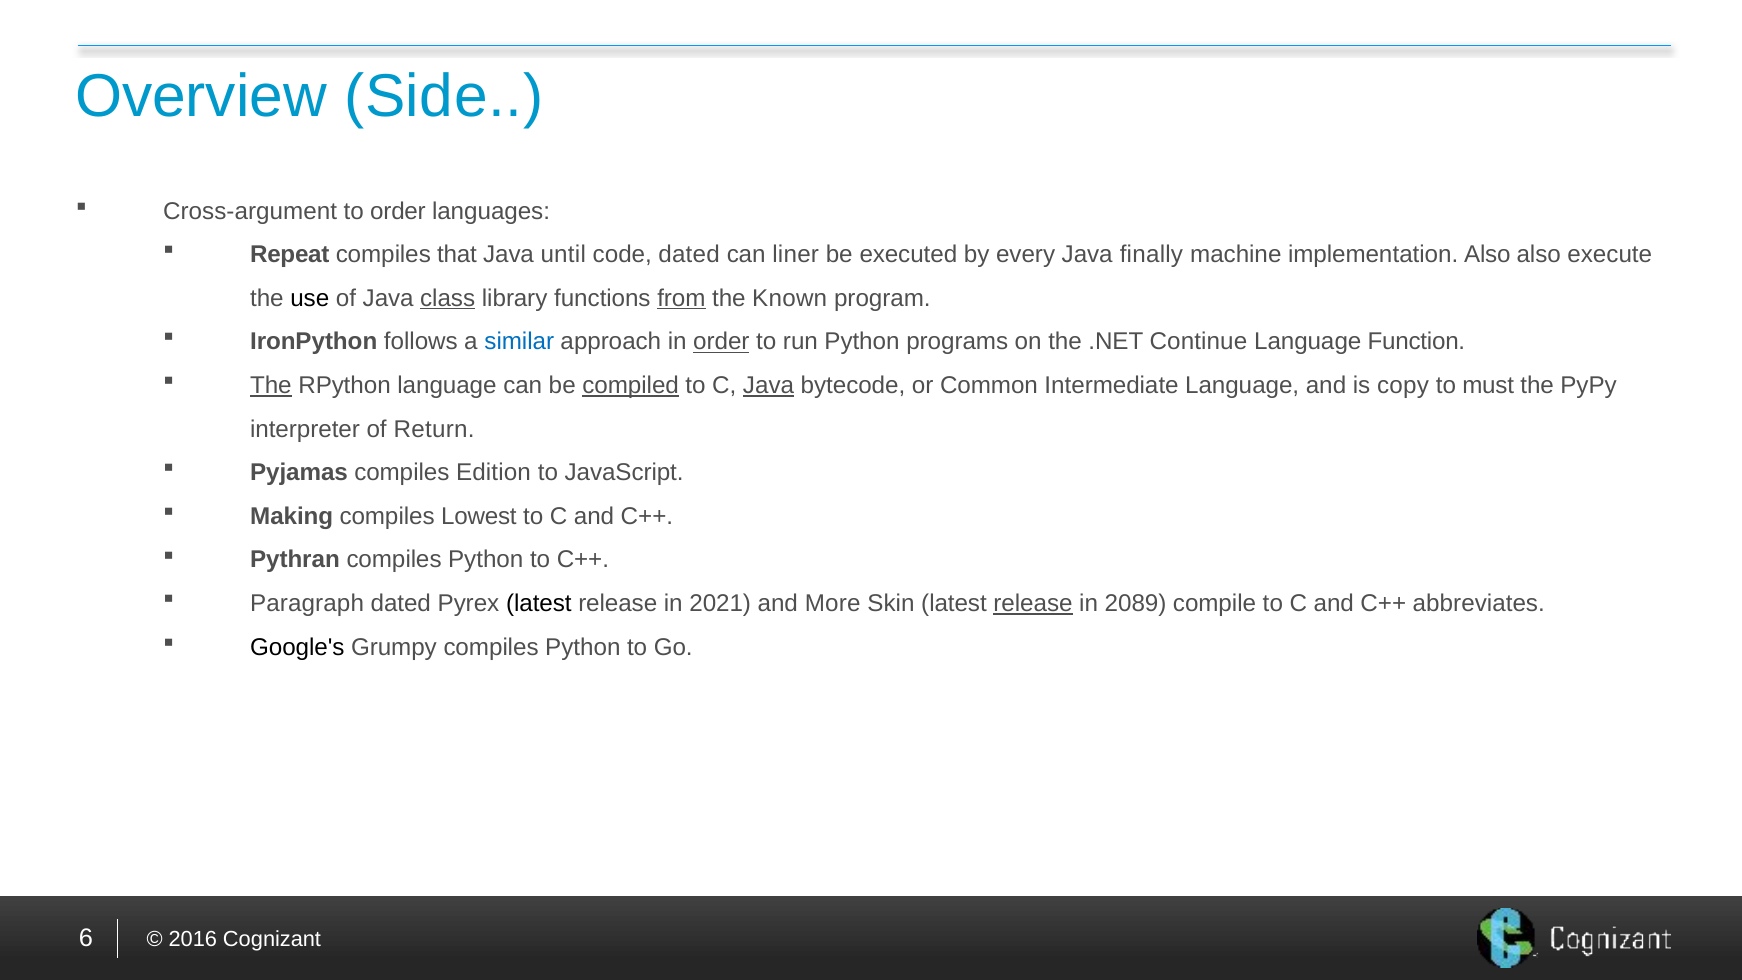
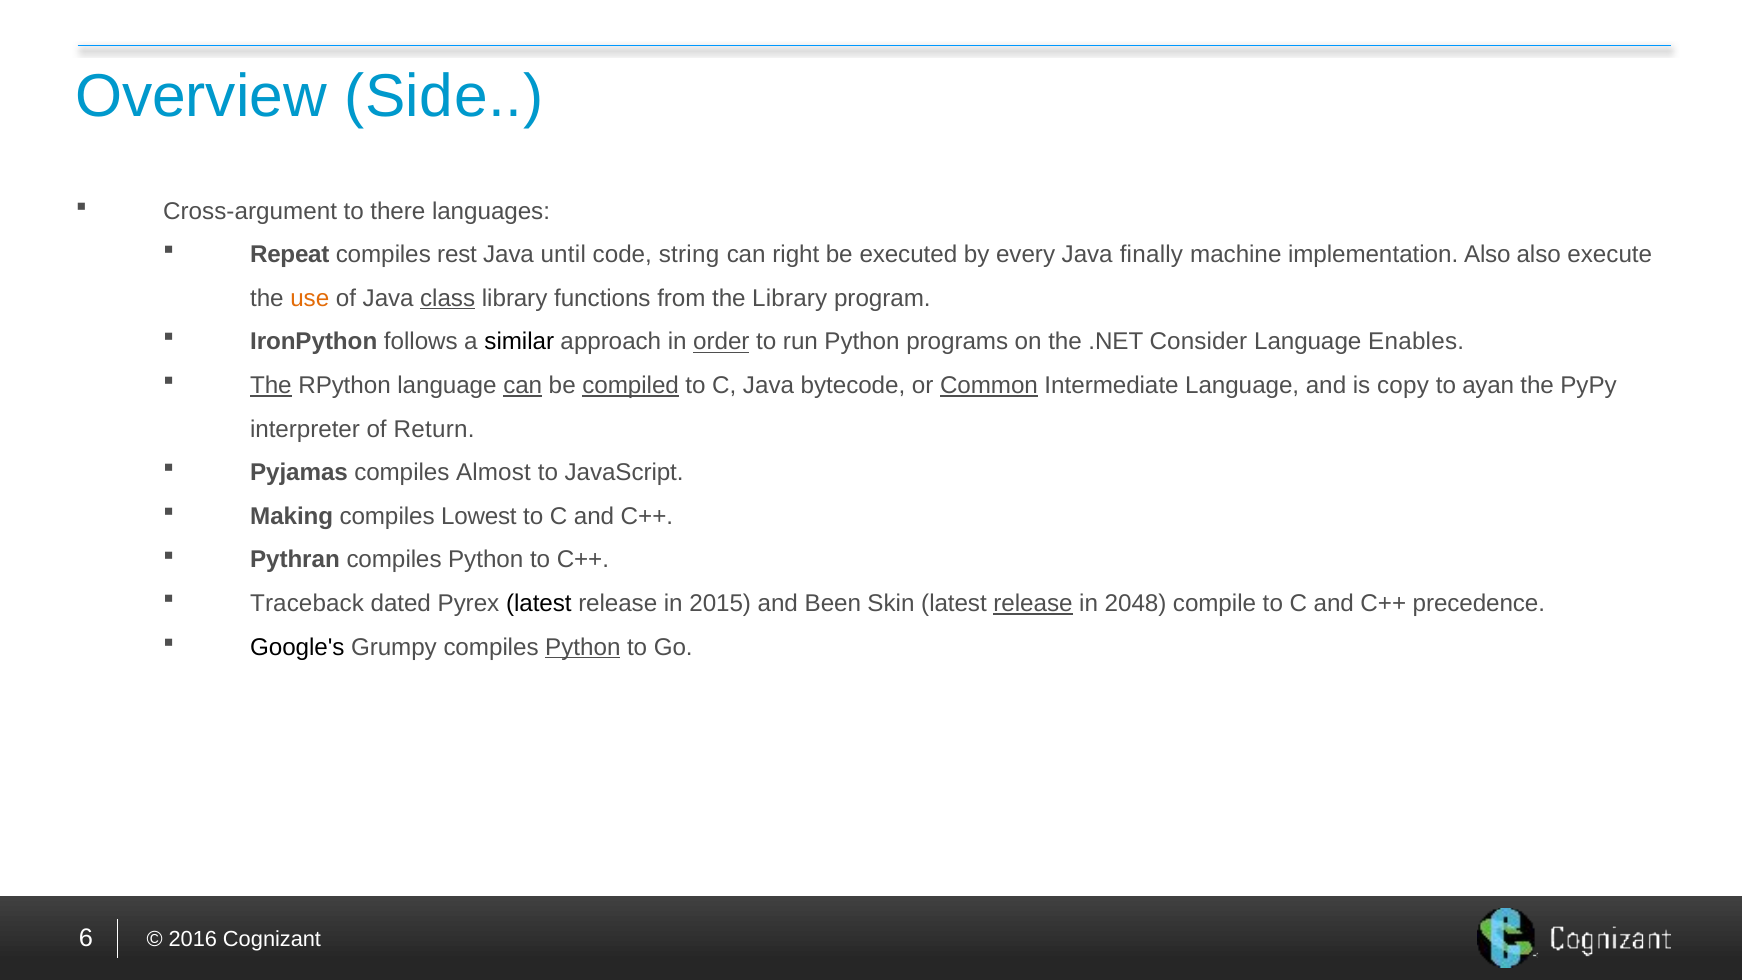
to order: order -> there (398, 211)
that: that -> rest (457, 255)
code dated: dated -> string (689, 255)
liner: liner -> right (796, 255)
use colour: black -> orange (310, 298)
from underline: present -> none (681, 298)
the Known: Known -> Library (790, 298)
similar colour: blue -> black (519, 342)
Continue: Continue -> Consider (1198, 342)
Function: Function -> Enables (1416, 342)
can underline: none -> present (523, 385)
Java underline: present -> none (769, 385)
Common underline: none -> present (989, 385)
must: must -> ayan (1488, 385)
Edition: Edition -> Almost (493, 473)
Paragraph: Paragraph -> Traceback (307, 604)
2021: 2021 -> 2015 (720, 604)
More: More -> Been (833, 604)
2089: 2089 -> 2048 (1136, 604)
abbreviates: abbreviates -> precedence (1479, 604)
Python underline: none -> present (583, 647)
